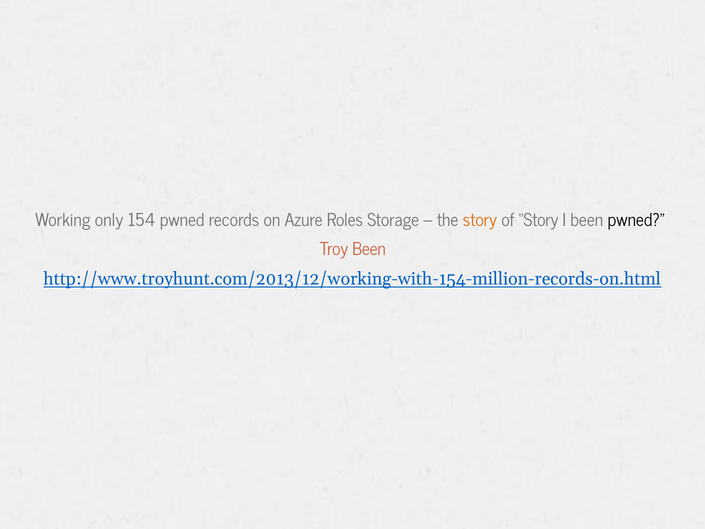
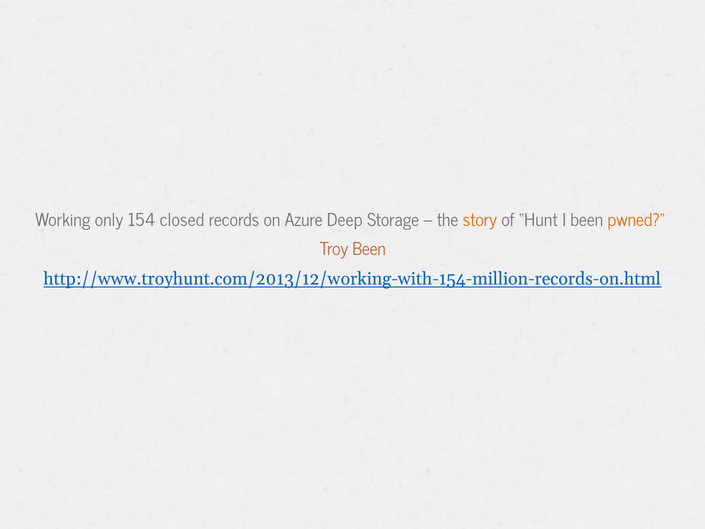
154 pwned: pwned -> closed (182, 220)
Roles: Roles -> Deep (345, 220)
of Story: Story -> Hunt (538, 220)
pwned colour: black -> orange (636, 220)
